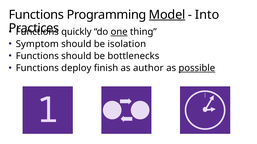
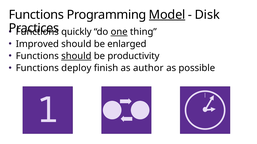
Into: Into -> Disk (207, 15)
Symptom: Symptom -> Improved (37, 44)
isolation: isolation -> enlarged (127, 44)
should underline: none -> present (76, 56)
bottlenecks: bottlenecks -> productivity (133, 56)
possible underline: present -> none (197, 68)
